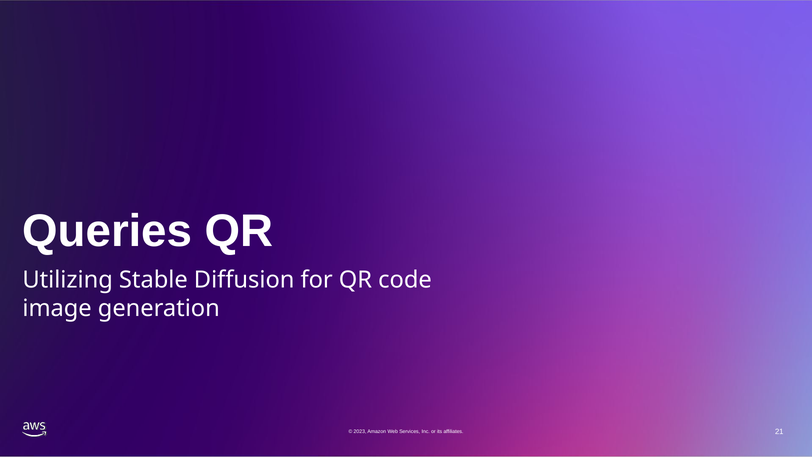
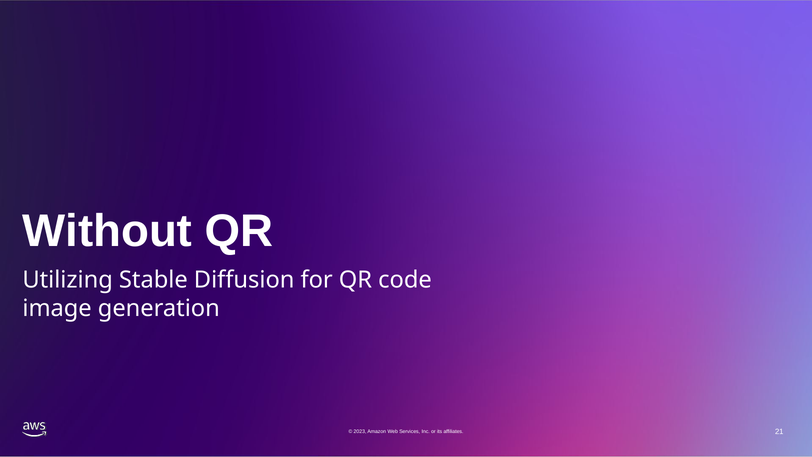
Queries: Queries -> Without (107, 231)
